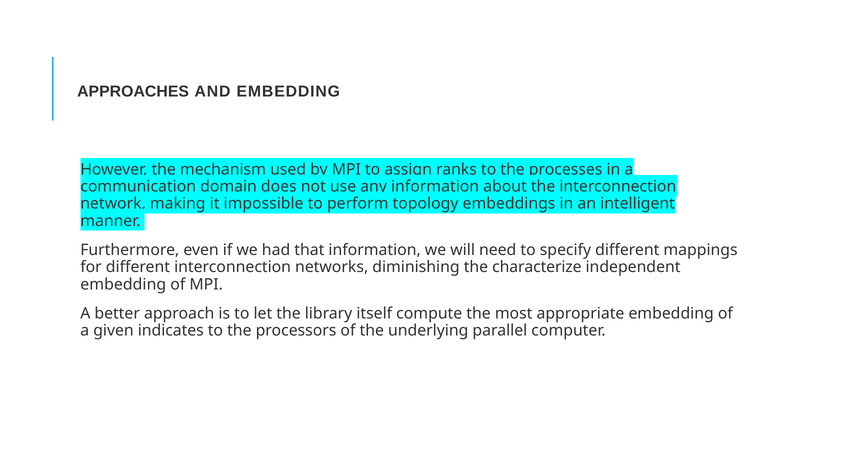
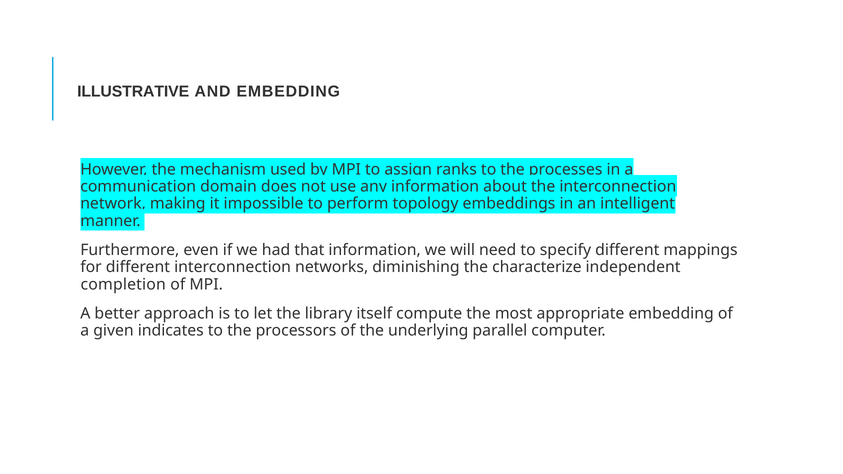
APPROACHES: APPROACHES -> ILLUSTRATIVE (133, 92)
embedding: embedding -> completion (123, 284)
